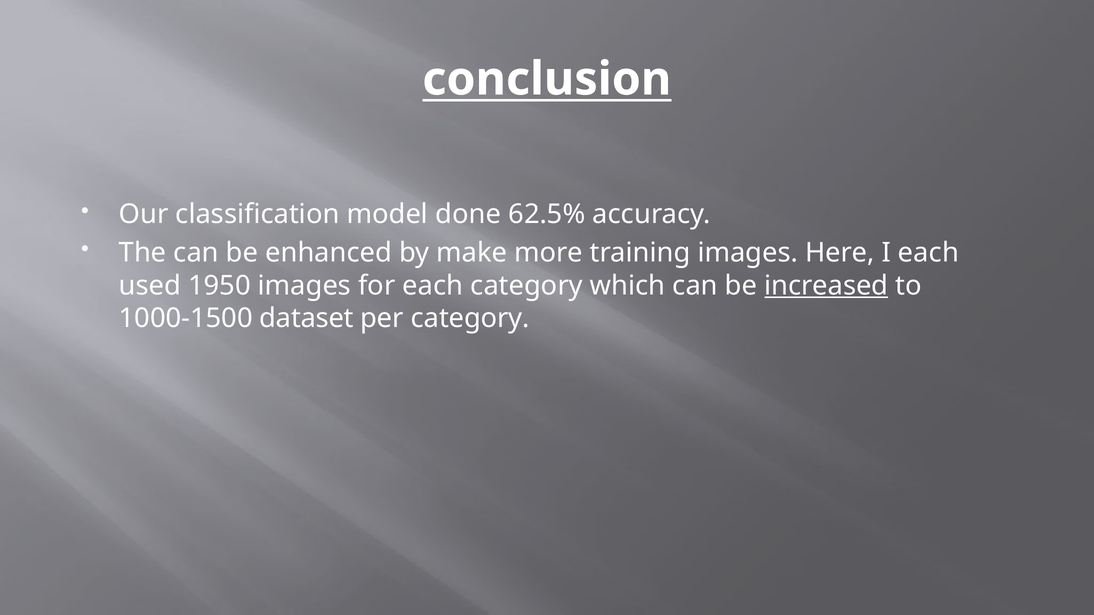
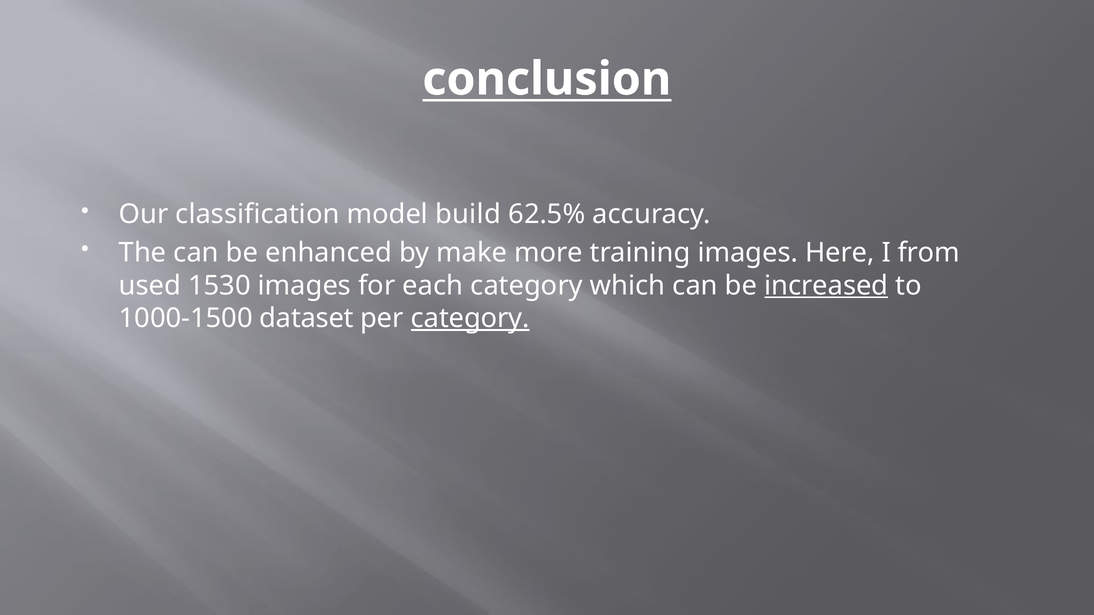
done: done -> build (468, 215)
I each: each -> from (929, 253)
1950: 1950 -> 1530 (219, 286)
category underline: none -> present (470, 318)
